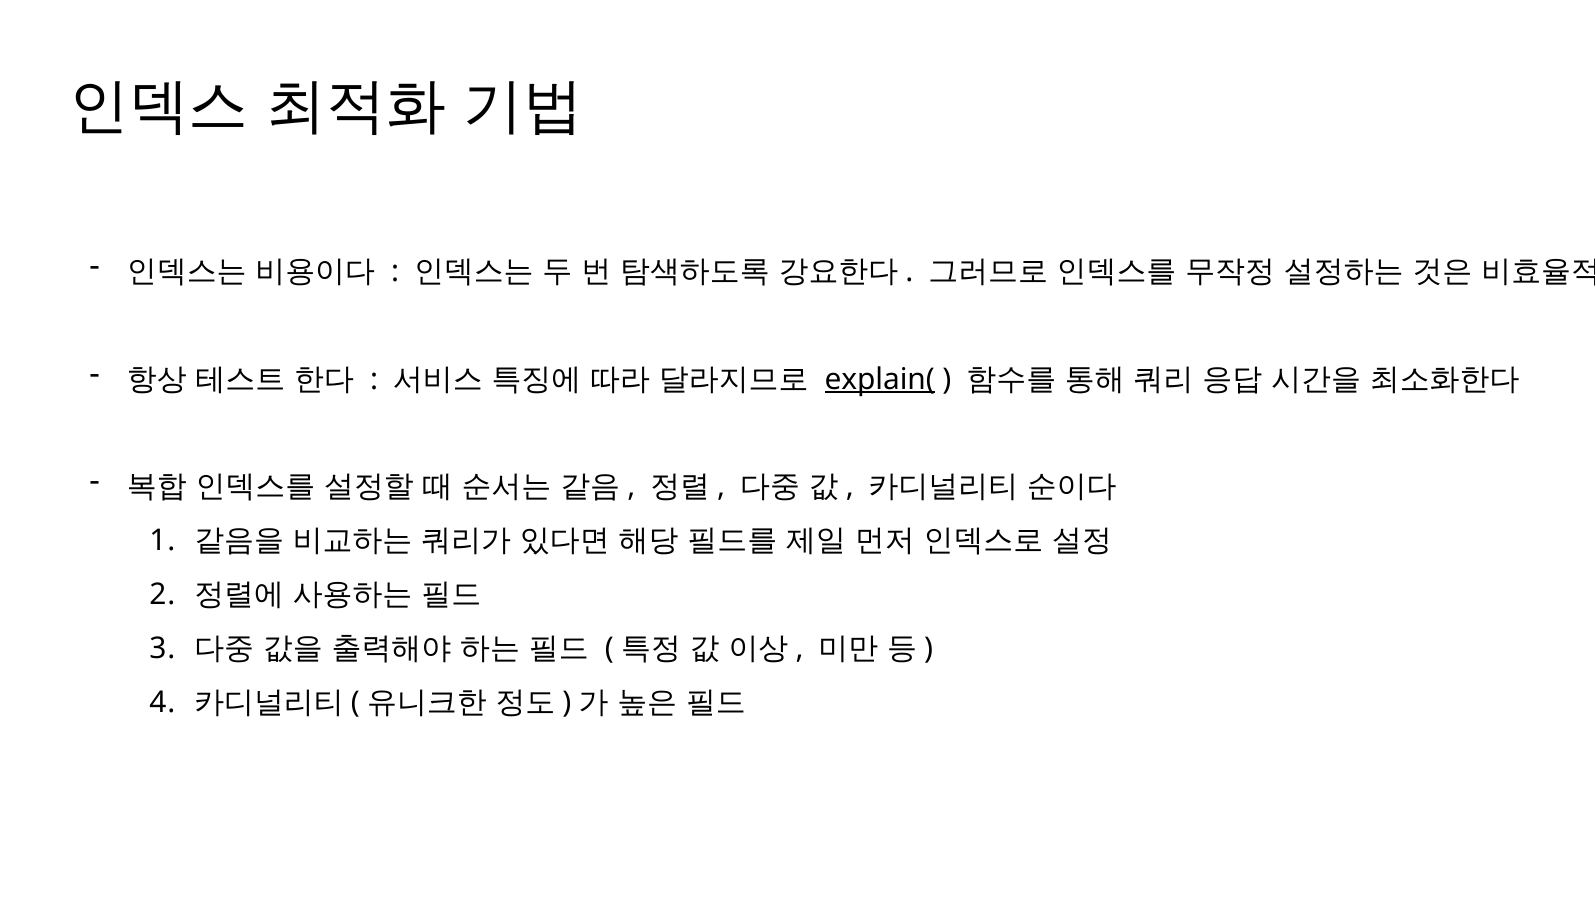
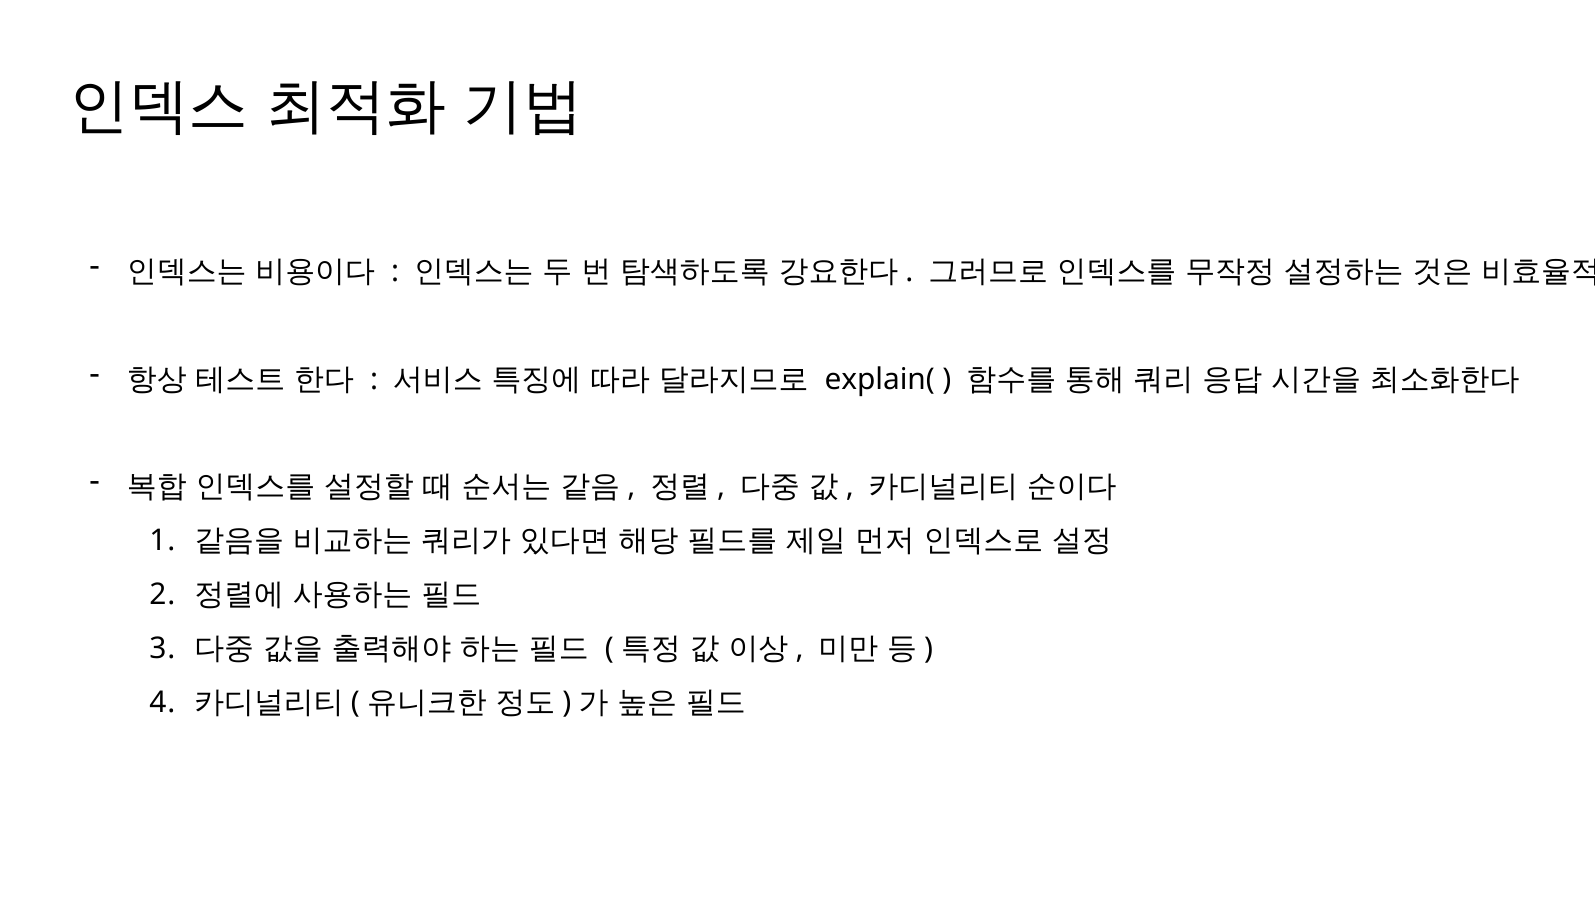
explain( underline: present -> none (880, 379)
